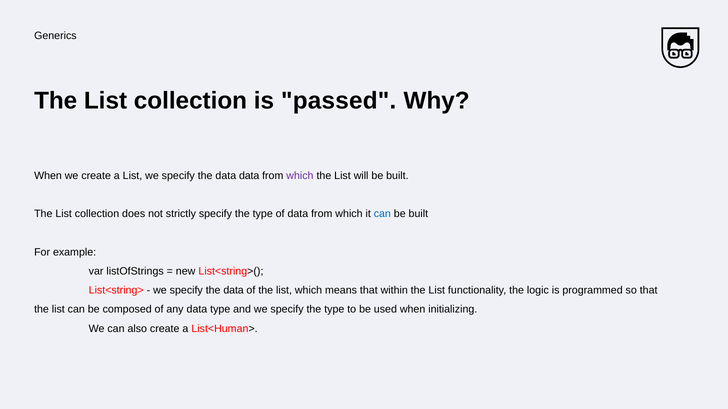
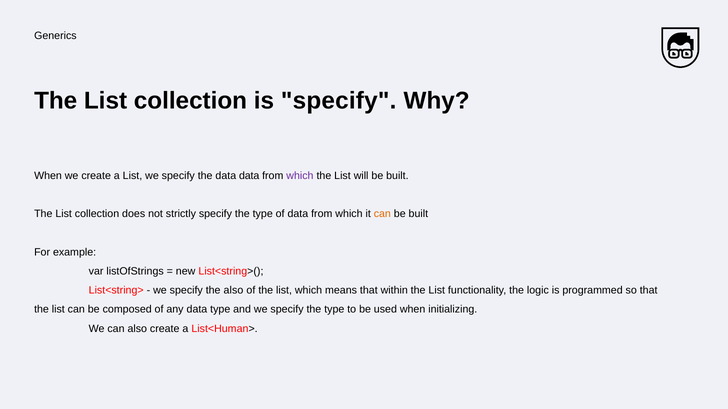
is passed: passed -> specify (339, 101)
can colour: blue -> orange (382, 214)
data: data -> also (233, 291)
